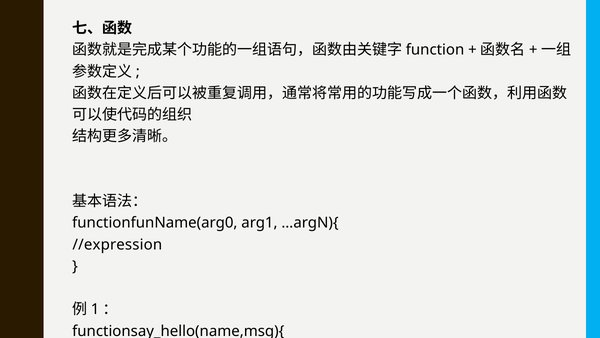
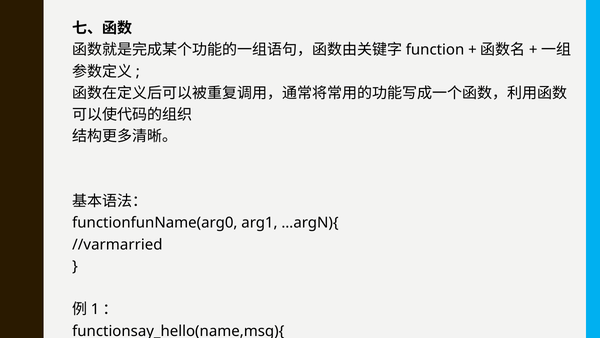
//expression: //expression -> //varmarried (117, 244)
